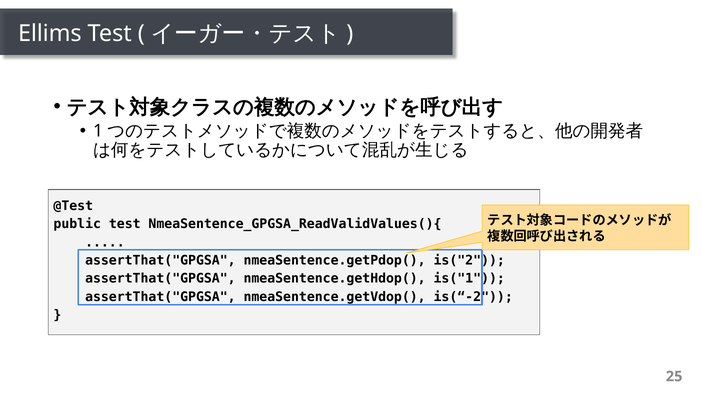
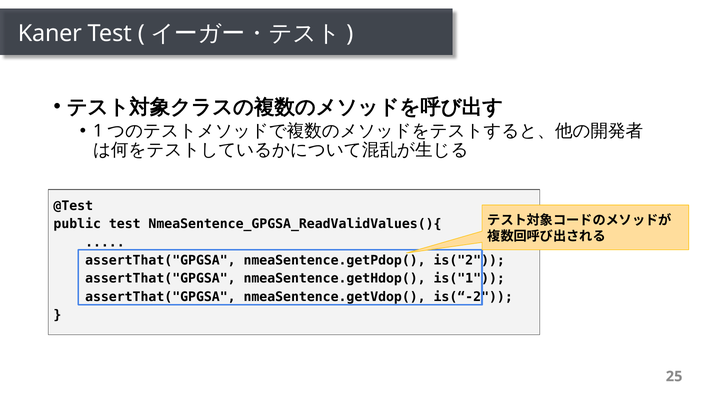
Ellims: Ellims -> Kaner (50, 33)
